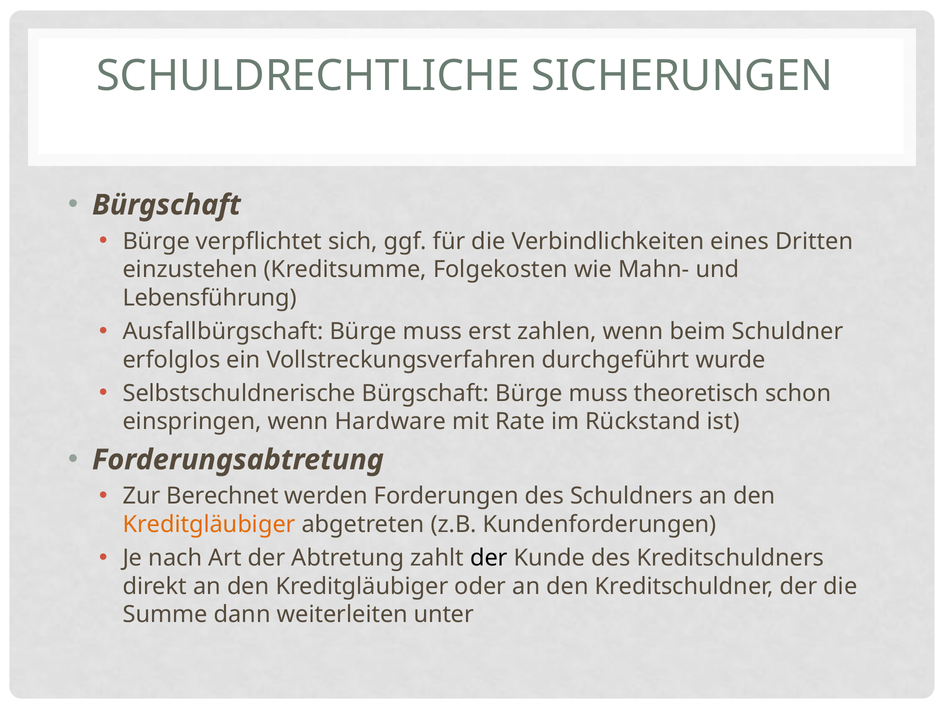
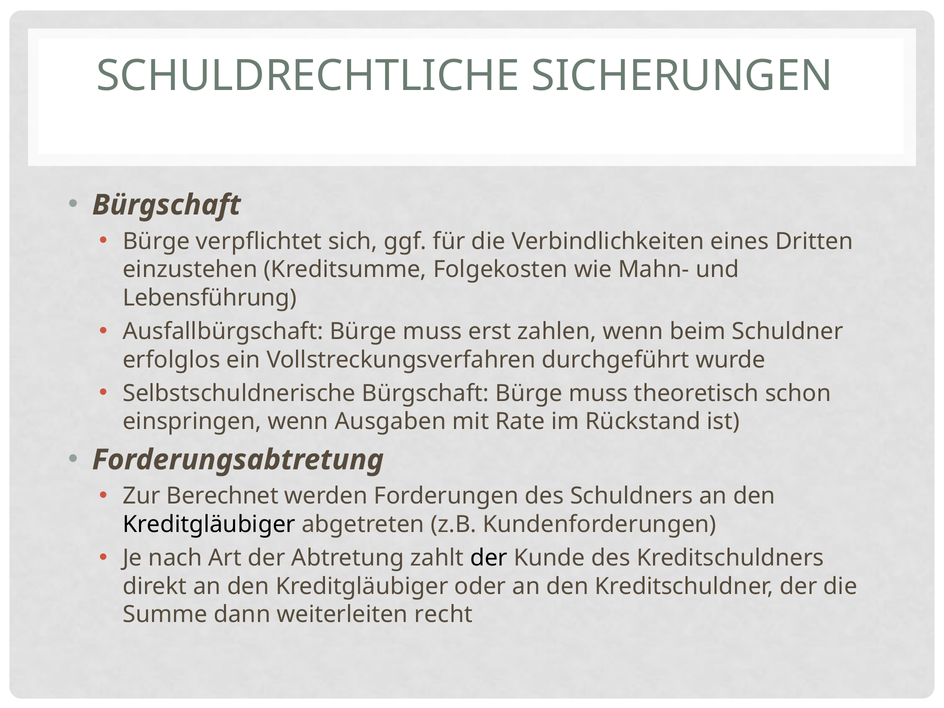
Hardware: Hardware -> Ausgaben (391, 422)
Kreditgläubiger colour: orange -> black (209, 524)
unter: unter -> recht (444, 615)
